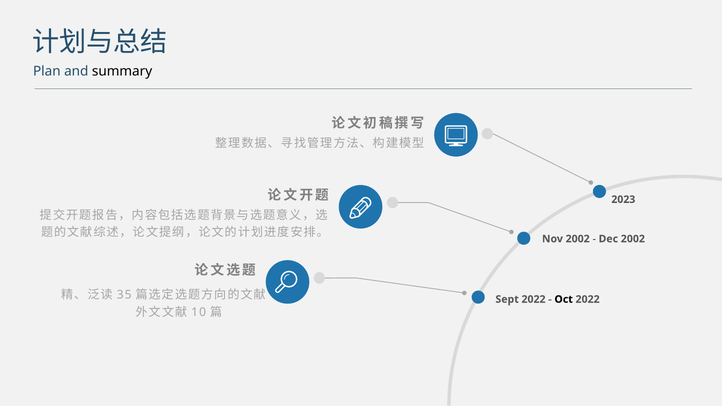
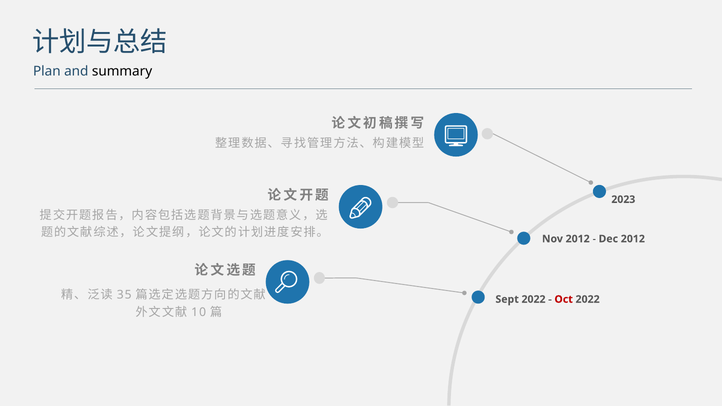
Nov 2002: 2002 -> 2012 (578, 239)
Dec 2002: 2002 -> 2012 (633, 239)
Oct colour: black -> red (564, 299)
